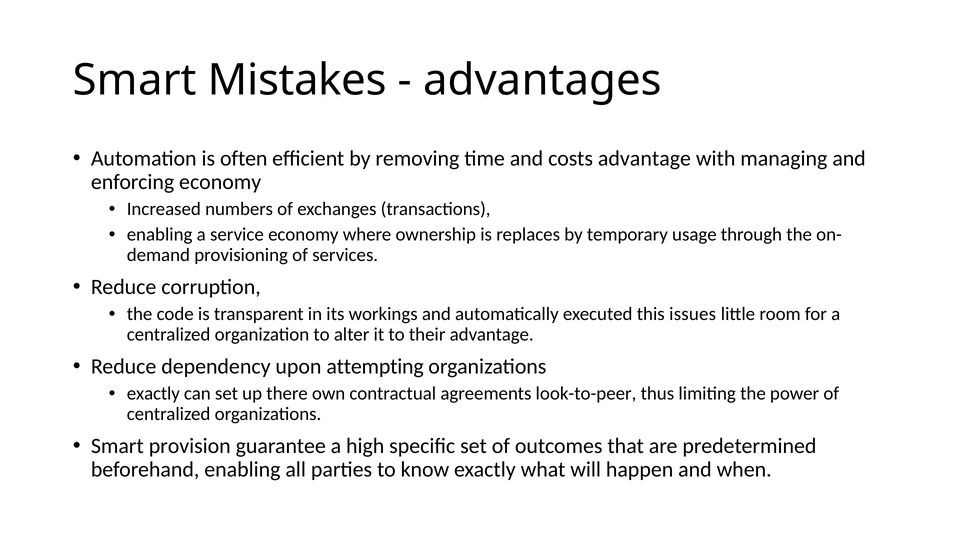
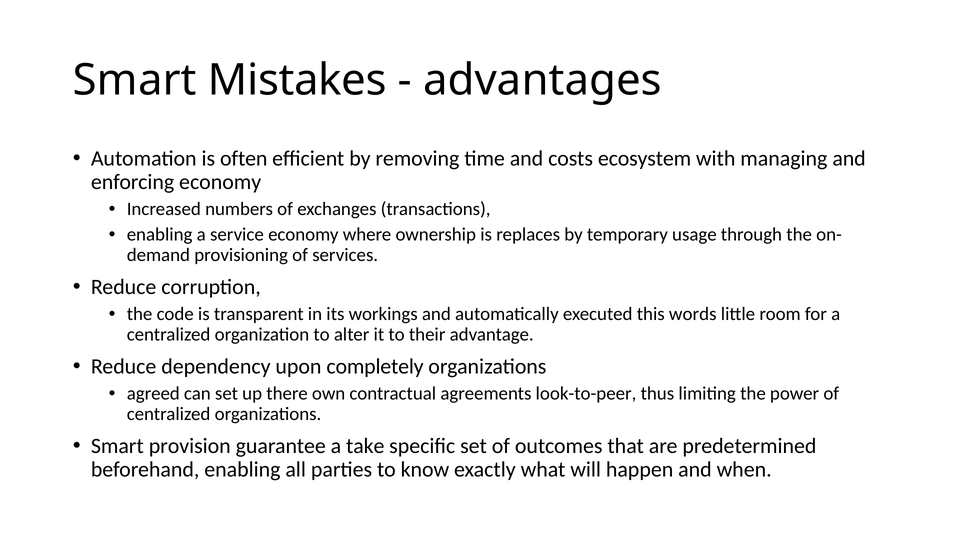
costs advantage: advantage -> ecosystem (645, 159)
issues: issues -> words (693, 314)
attempting: attempting -> completely (375, 367)
exactly: exactly -> agreed (153, 394)
high: high -> take (365, 446)
